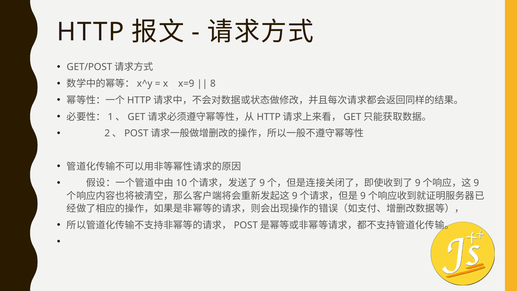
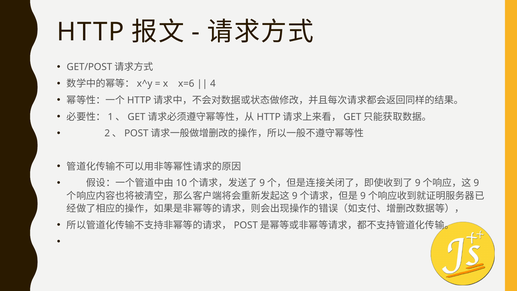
x=9: x=9 -> x=6 (186, 84)
8: 8 -> 4 (213, 84)
